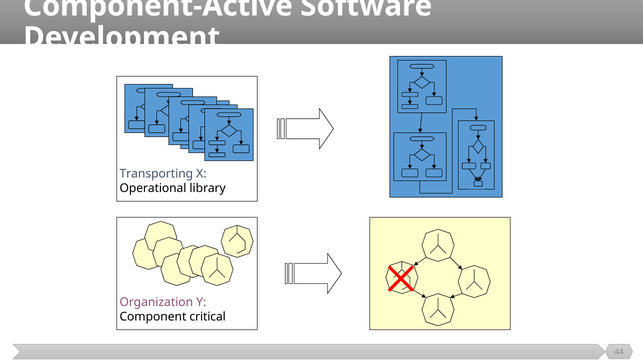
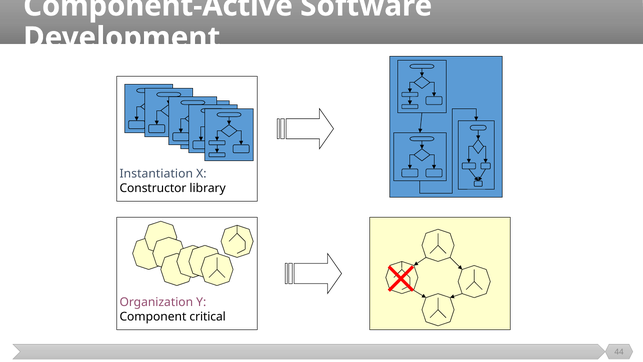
Transporting: Transporting -> Instantiation (156, 174)
Operational: Operational -> Constructor (153, 188)
